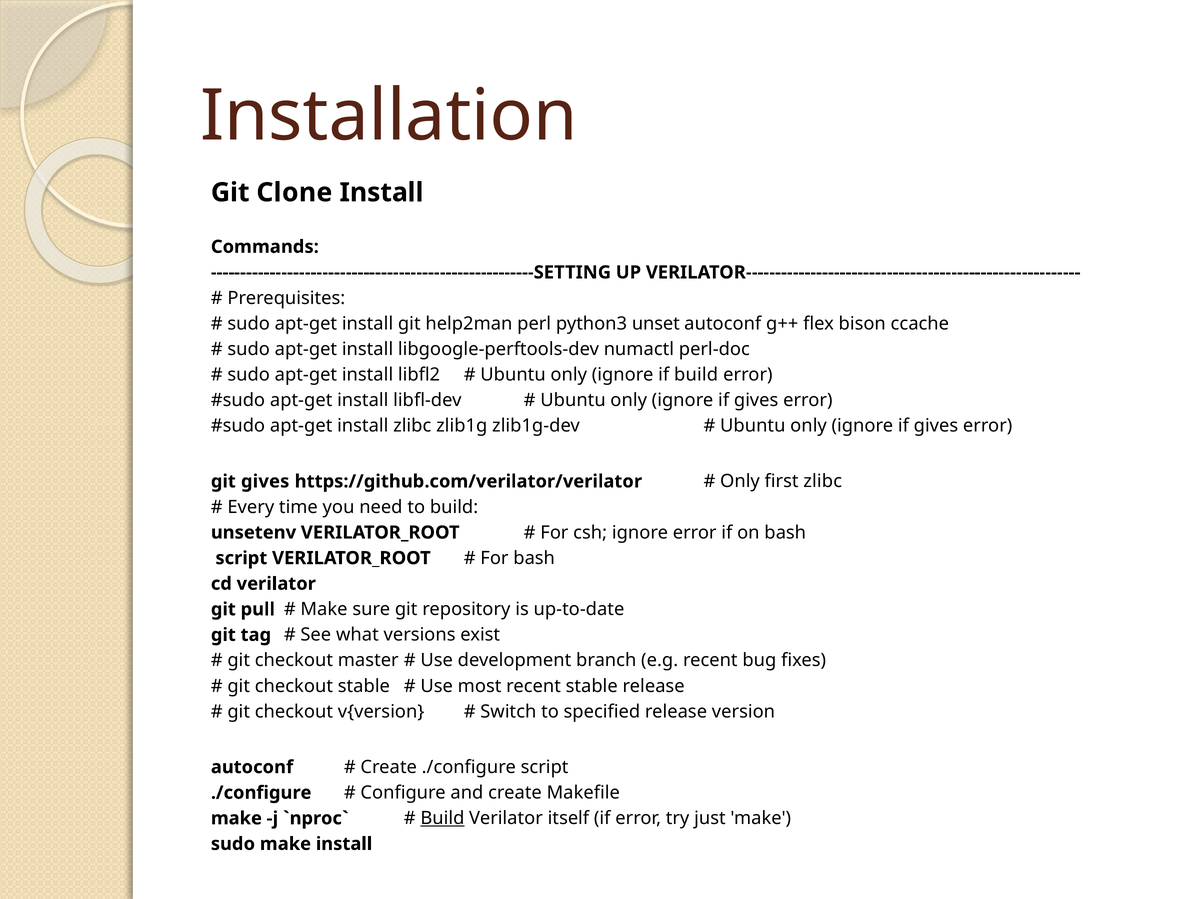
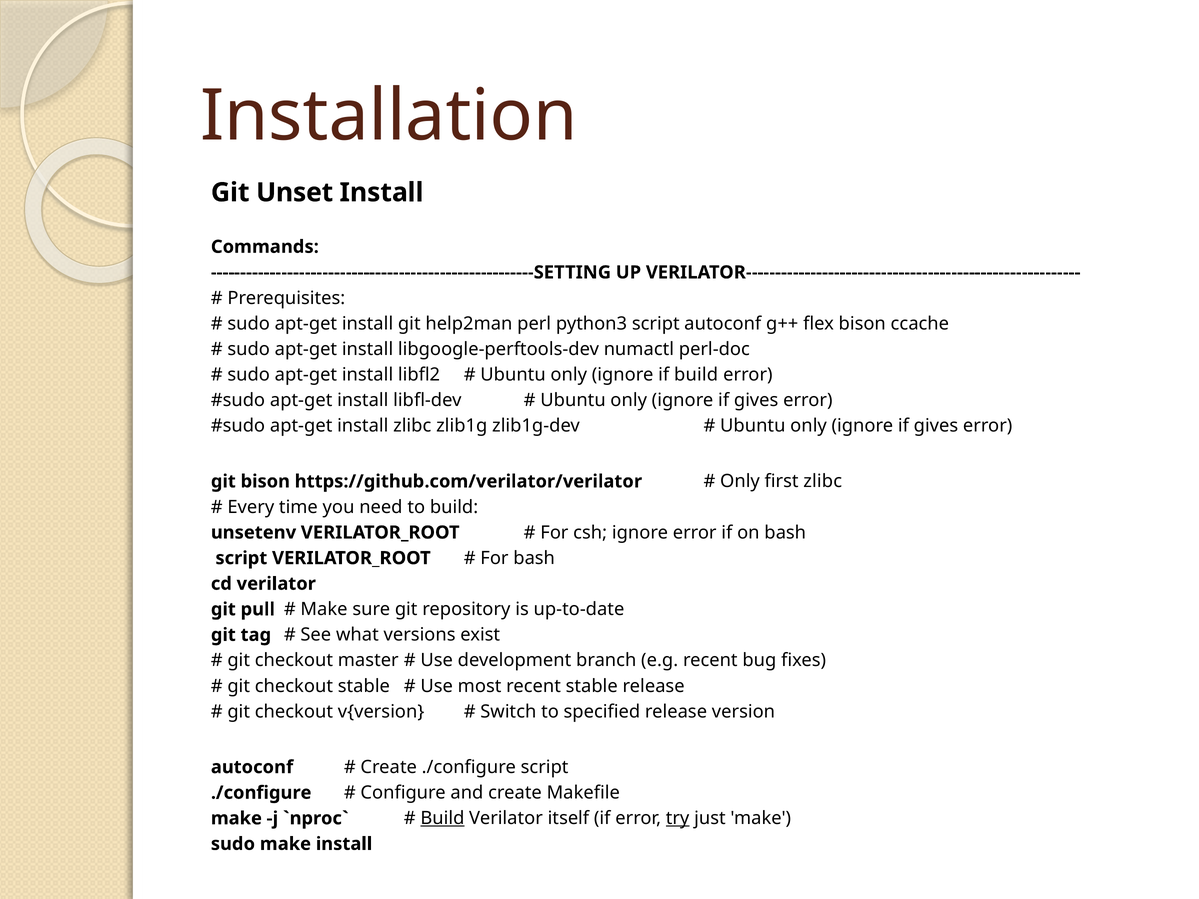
Clone: Clone -> Unset (295, 193)
python3 unset: unset -> script (656, 324)
git gives: gives -> bison (265, 482)
try underline: none -> present (678, 819)
